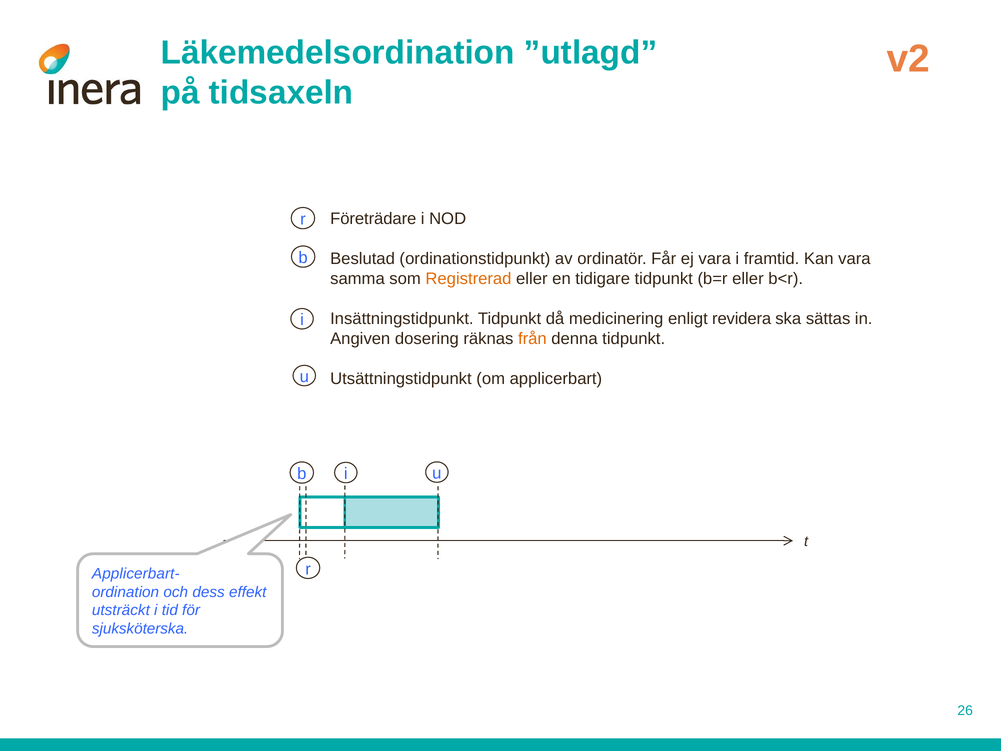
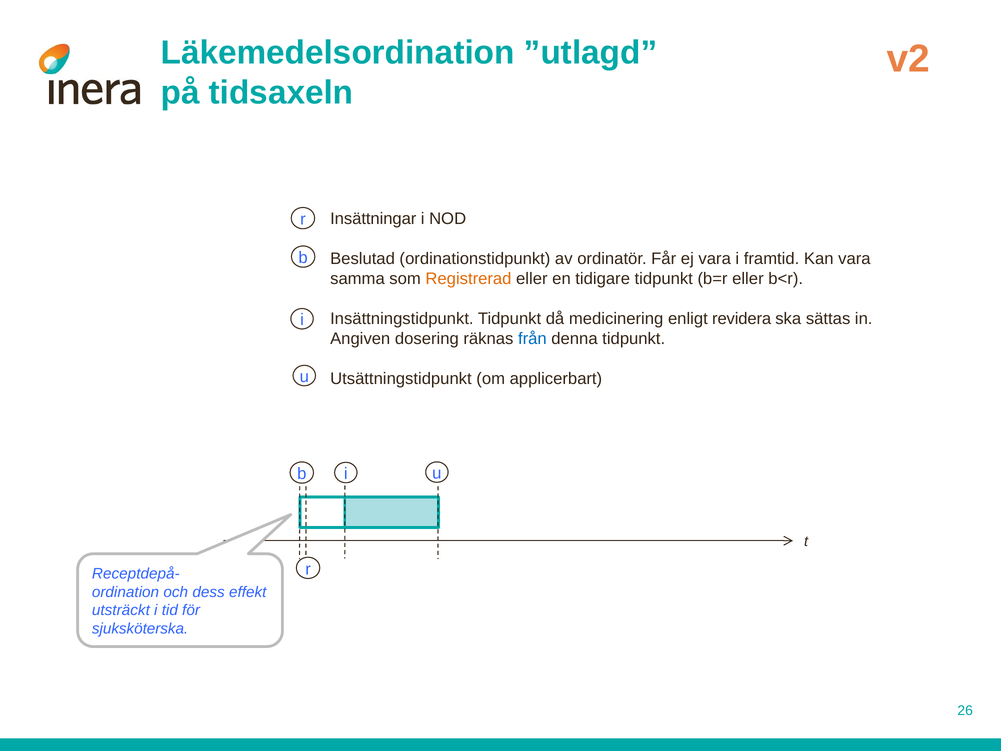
Företrädare: Företrädare -> Insättningar (373, 219)
från colour: orange -> blue (532, 339)
Applicerbart-: Applicerbart- -> Receptdepå- (136, 573)
